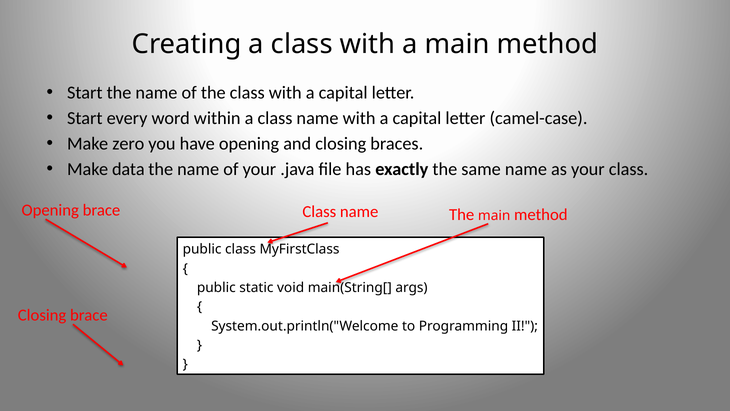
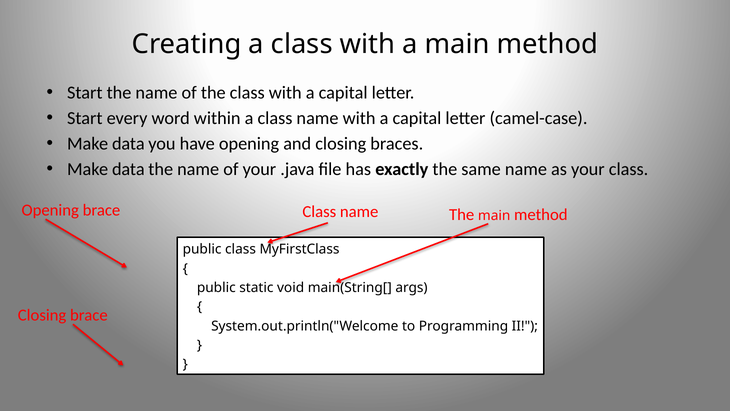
zero: zero -> data (128, 144)
